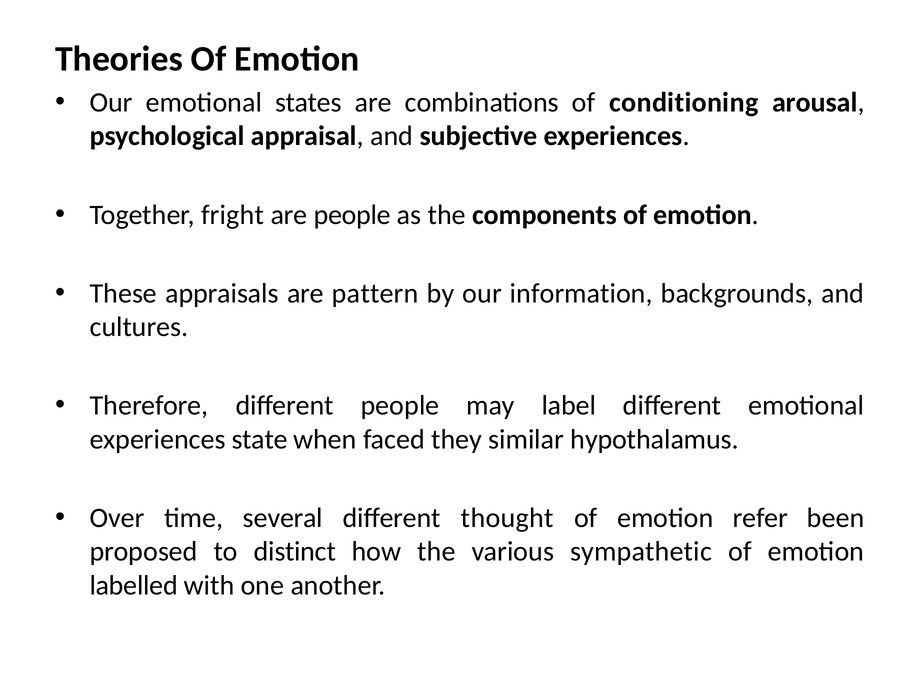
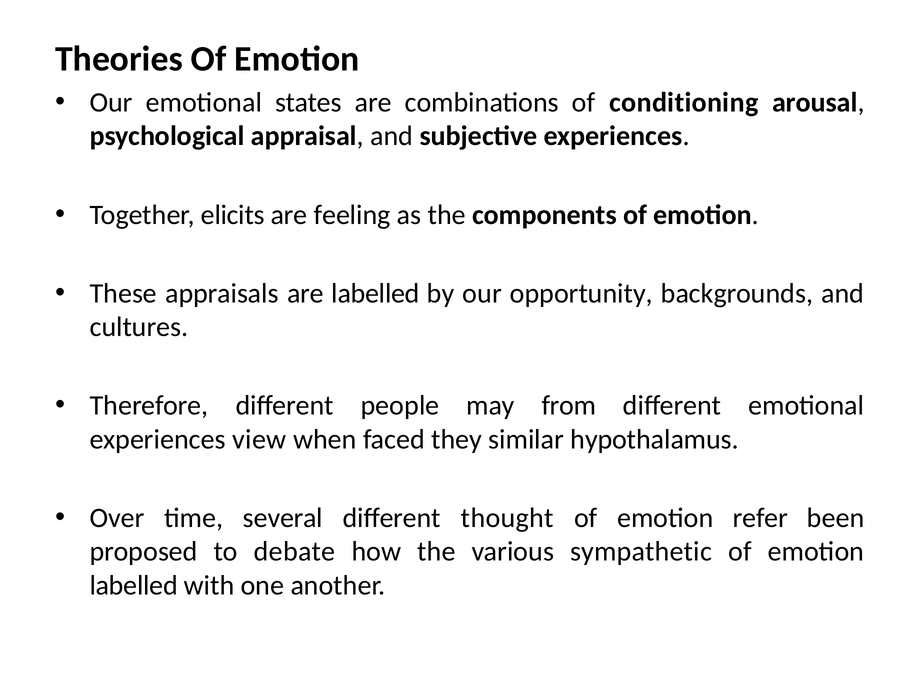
fright: fright -> elicits (233, 215)
are people: people -> feeling (352, 215)
are pattern: pattern -> labelled (376, 293)
information: information -> opportunity (581, 293)
label: label -> from (569, 406)
state: state -> view (259, 439)
distinct: distinct -> debate (295, 552)
